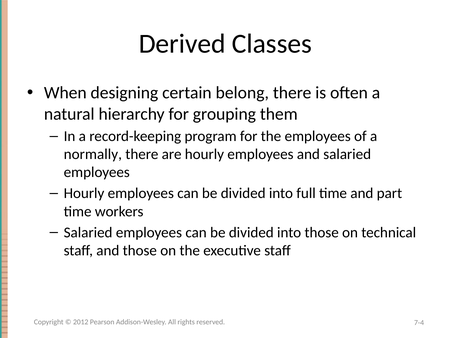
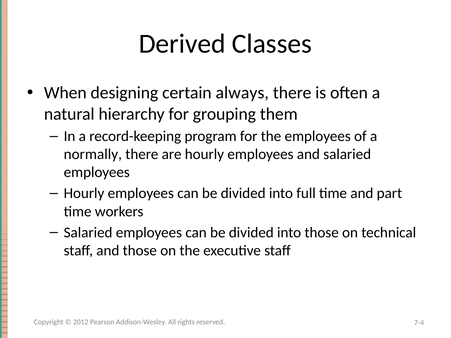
belong: belong -> always (242, 93)
